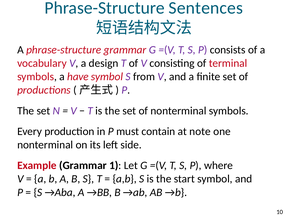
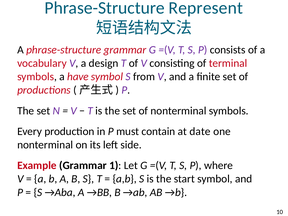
Sentences: Sentences -> Represent (206, 8)
note: note -> date (200, 131)
